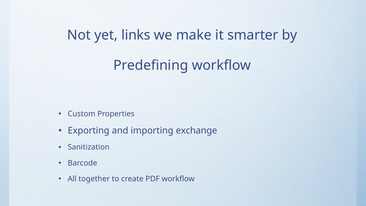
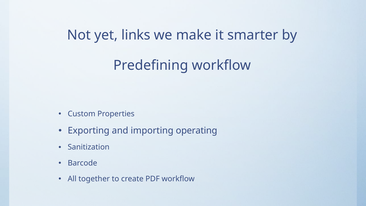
exchange: exchange -> operating (197, 131)
